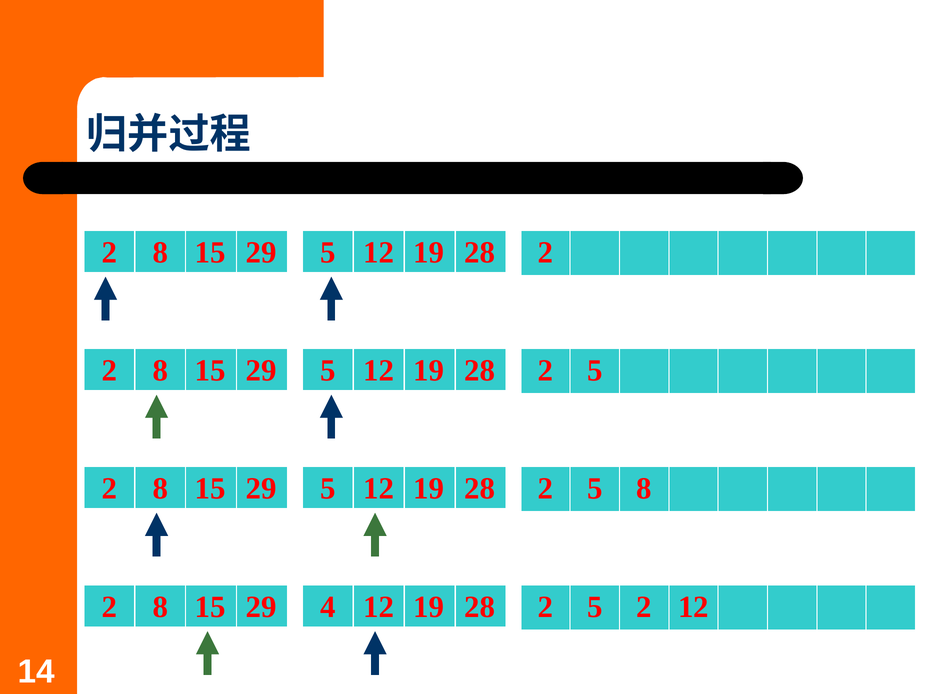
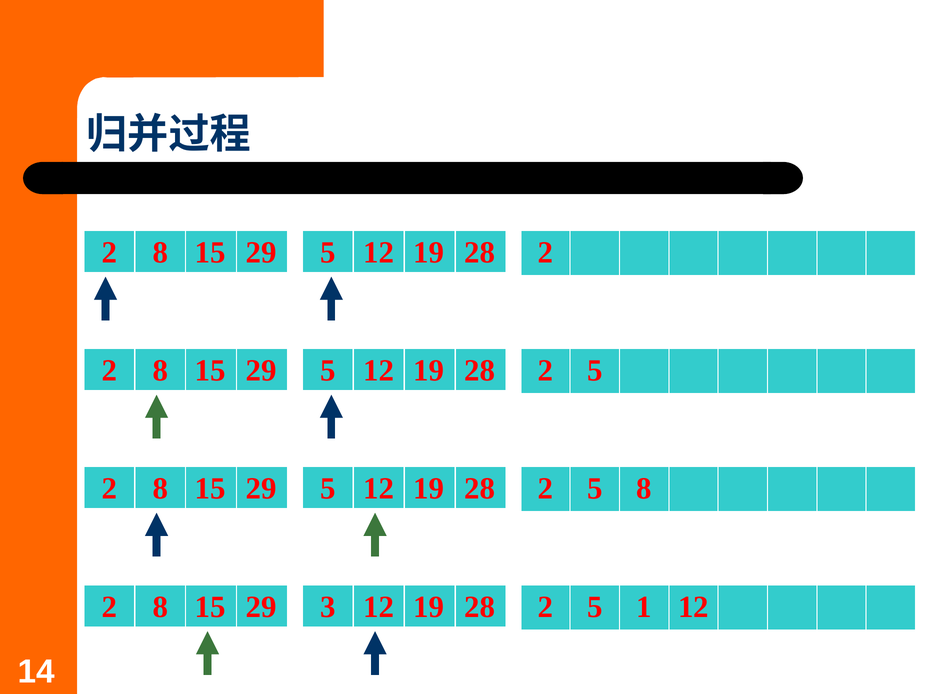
4: 4 -> 3 (328, 607)
2: 2 -> 1 (644, 607)
